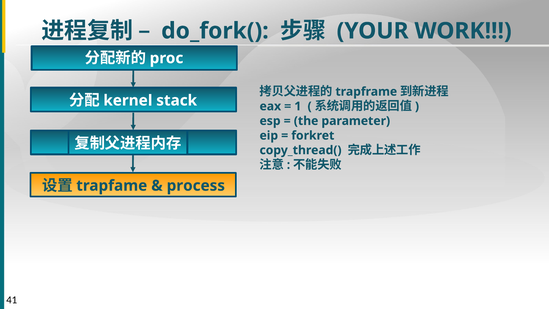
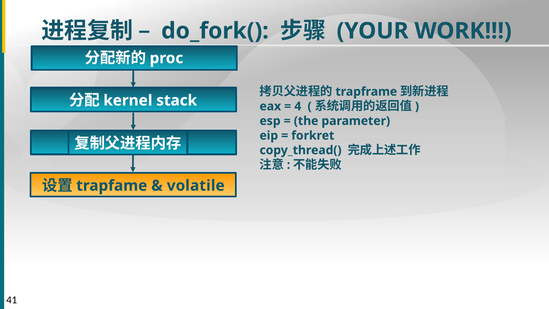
1: 1 -> 4 (298, 106)
process: process -> volatile (196, 186)
